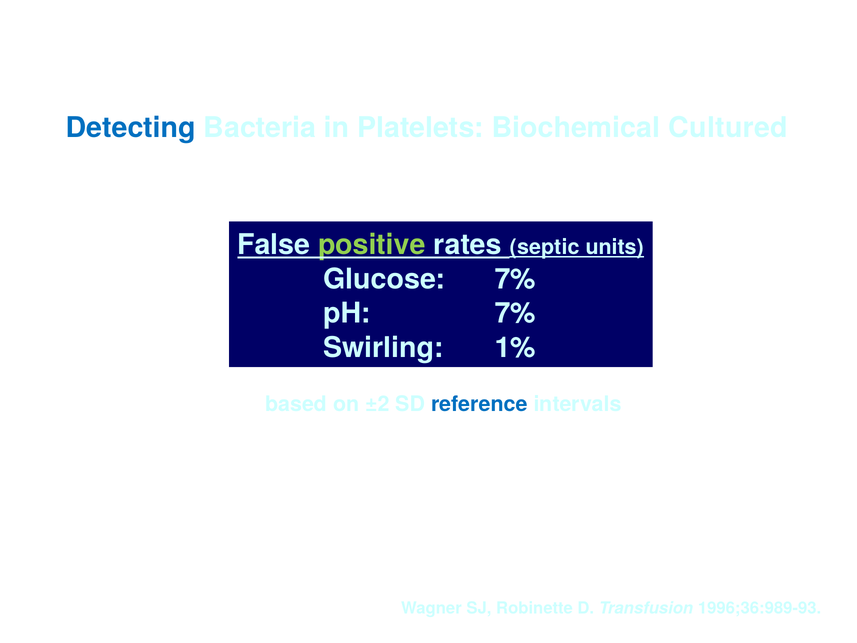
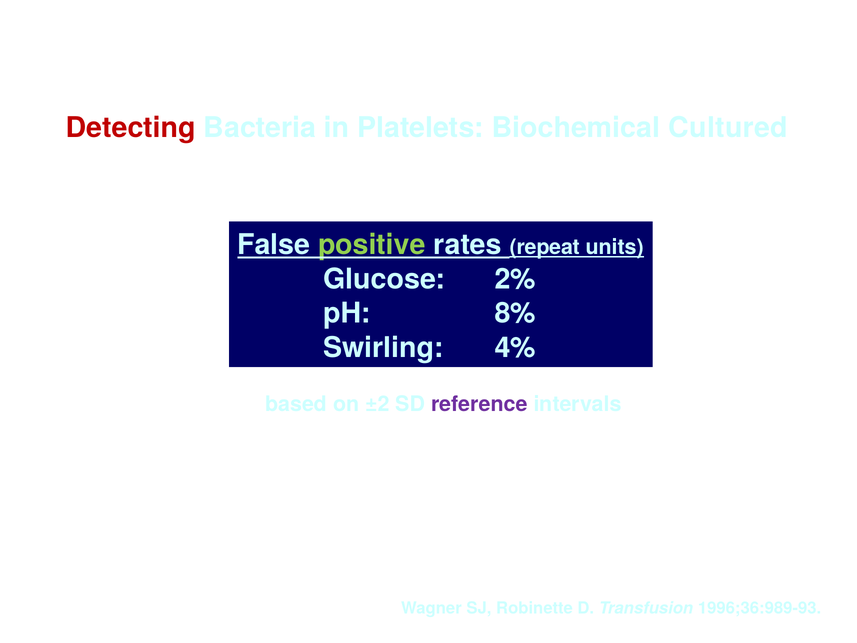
Detecting colour: blue -> red (131, 128)
septic: septic -> repeat (545, 247)
Glucose 7%: 7% -> 2% (515, 279)
pH 7%: 7% -> 8% (515, 313)
1%: 1% -> 4% (515, 348)
reference colour: blue -> purple (479, 404)
